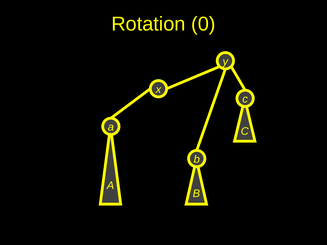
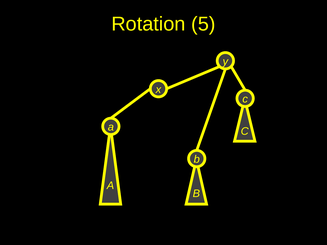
0: 0 -> 5 (203, 24)
